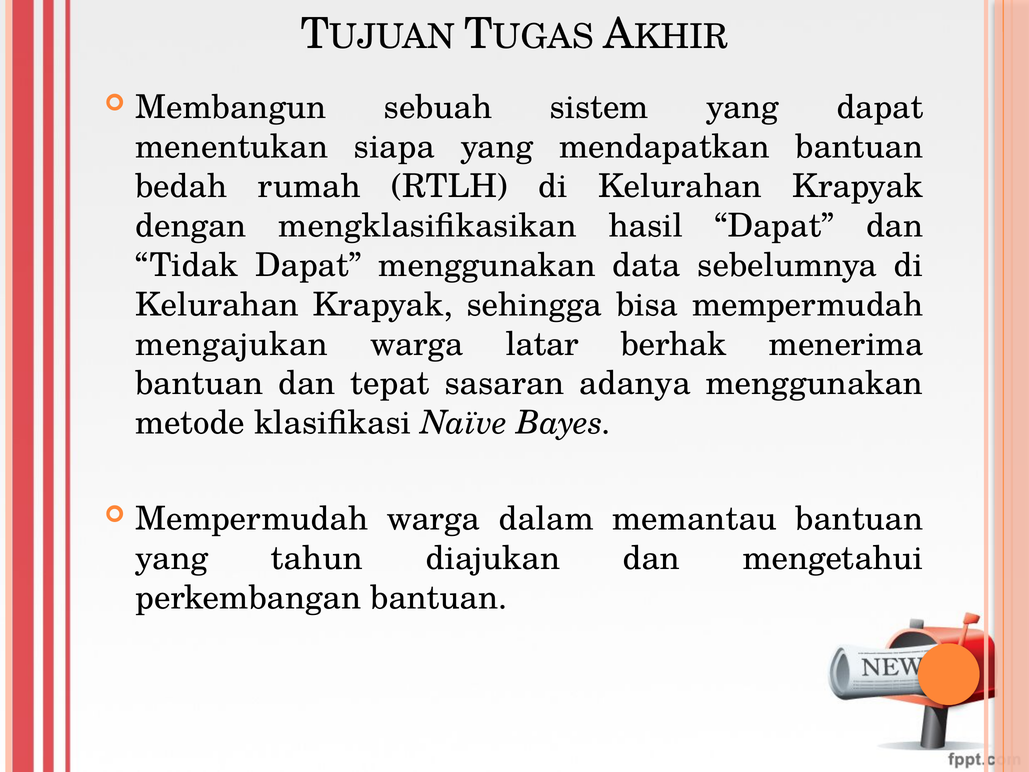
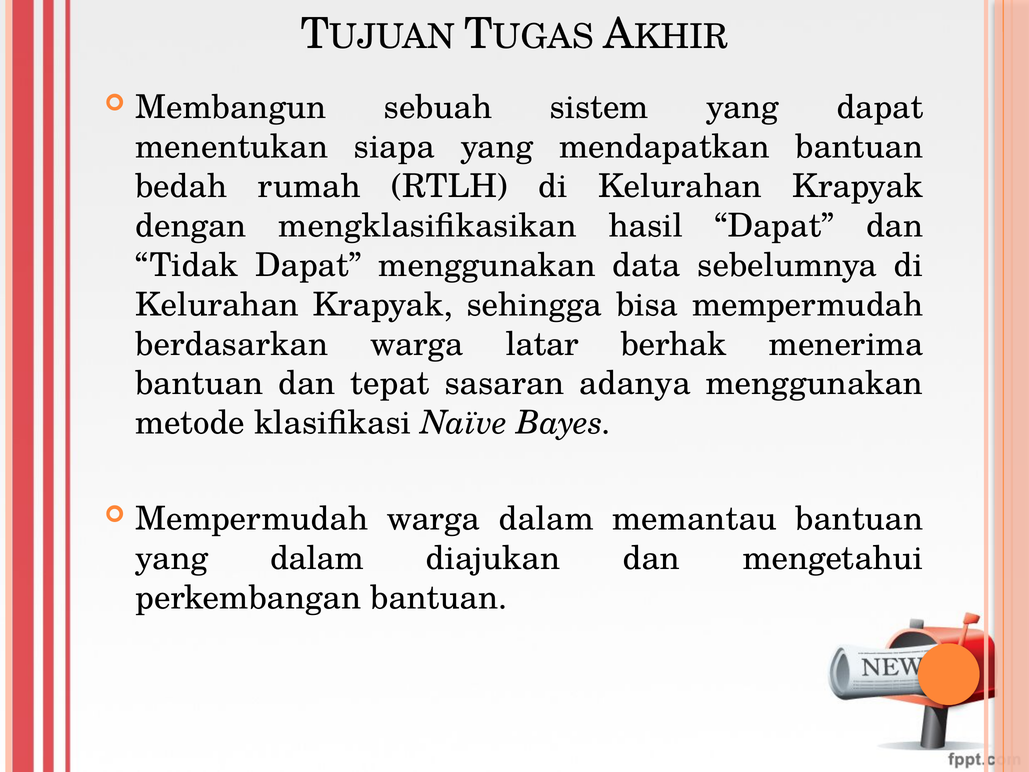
mengajukan: mengajukan -> berdasarkan (232, 344)
yang tahun: tahun -> dalam (317, 558)
